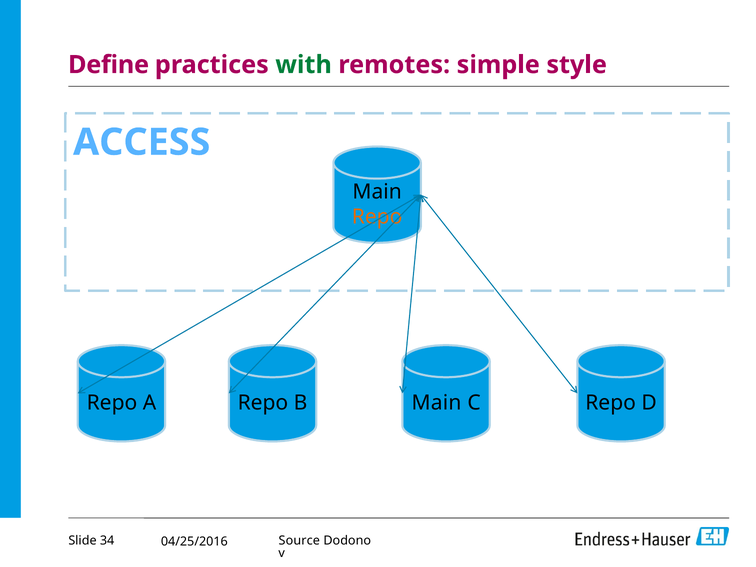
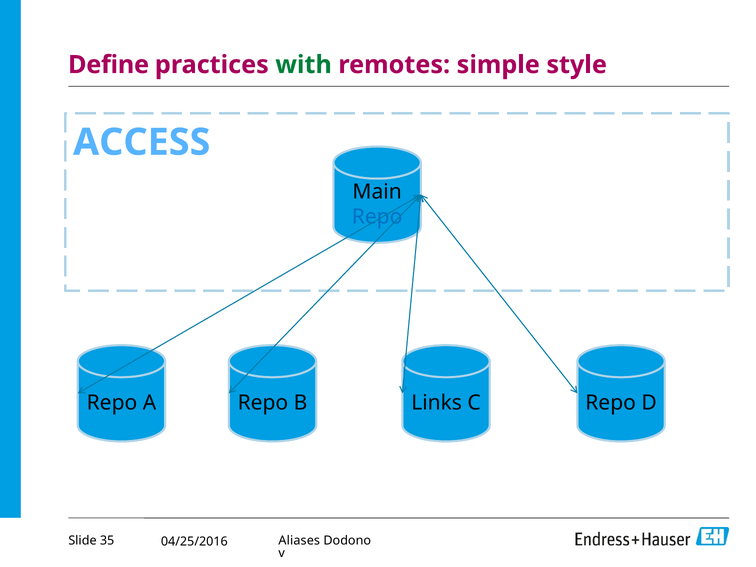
Repo colour: orange -> blue (377, 217)
B Main: Main -> Links (437, 403)
34: 34 -> 35 (107, 541)
Source: Source -> Aliases (299, 541)
